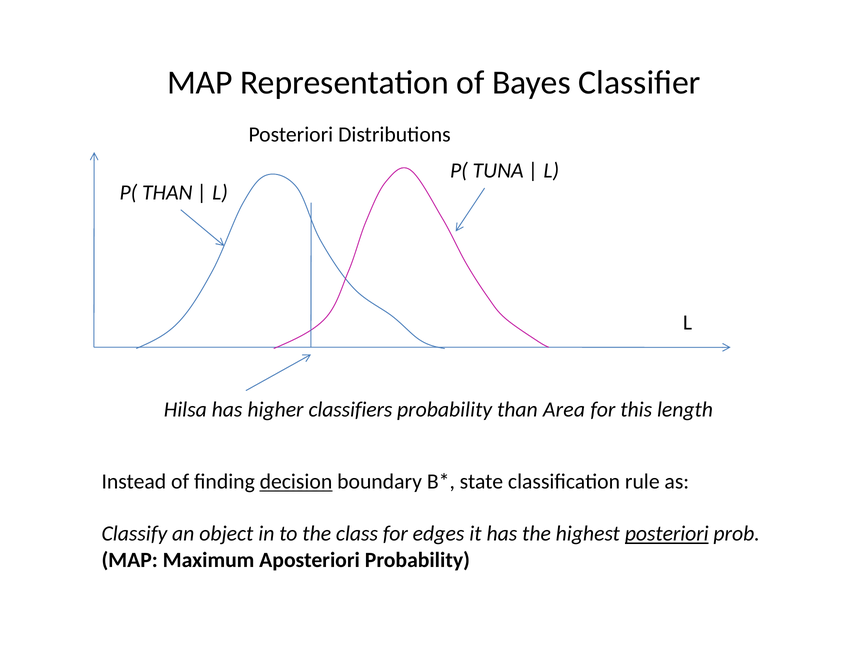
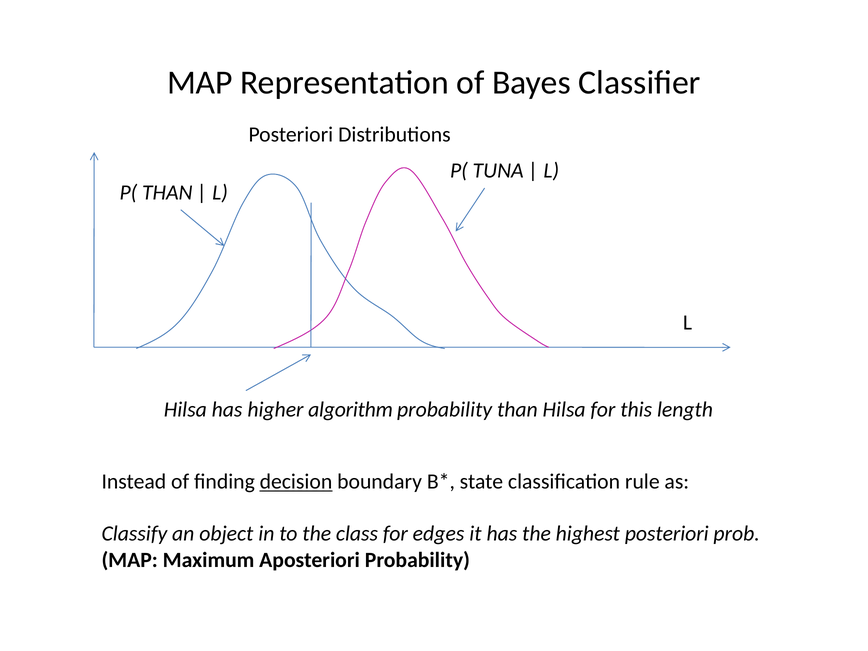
classifiers: classifiers -> algorithm (350, 409)
than Area: Area -> Hilsa (564, 409)
posteriori underline: present -> none (667, 534)
